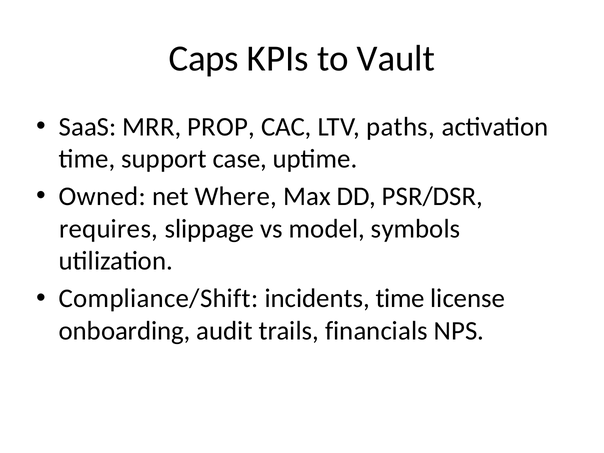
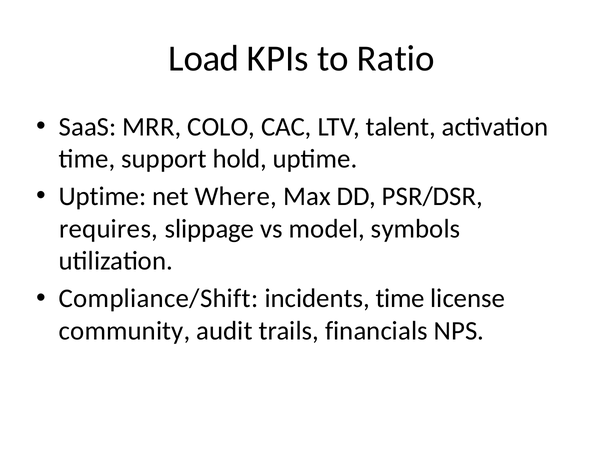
Caps: Caps -> Load (204, 58)
Vault: Vault -> Ratio (396, 58)
PROP: PROP -> COLO (221, 127)
paths: paths -> talent (401, 127)
case: case -> hold (240, 159)
Owned: Owned -> Uptime (103, 197)
onboarding: onboarding -> community (125, 331)
